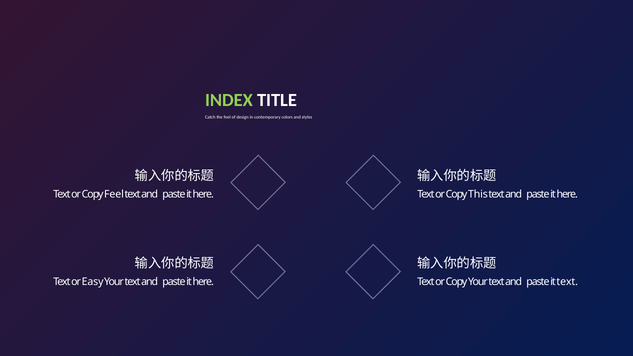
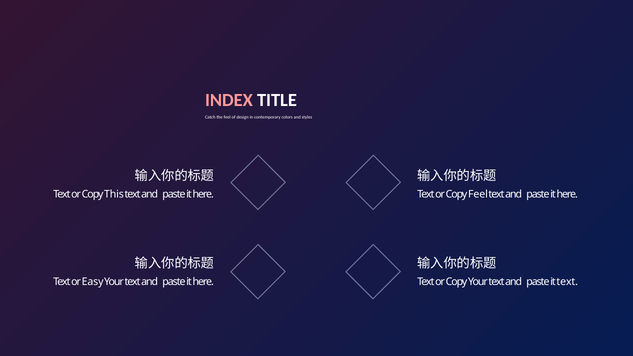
INDEX colour: light green -> pink (229, 100)
Copy Feel: Feel -> This (114, 195)
Copy This: This -> Feel (478, 195)
